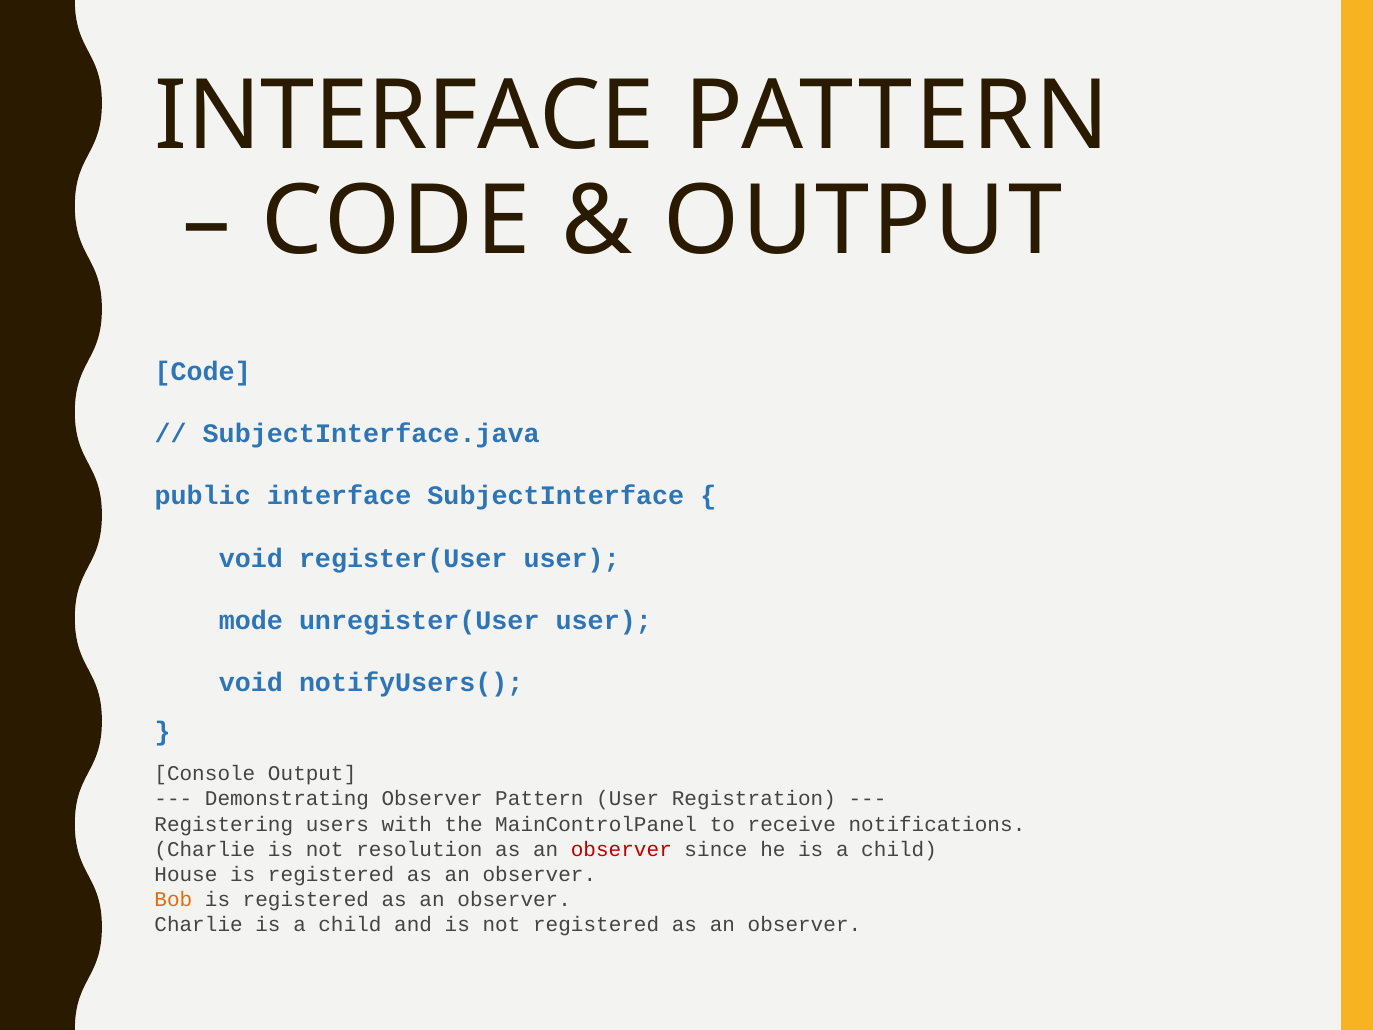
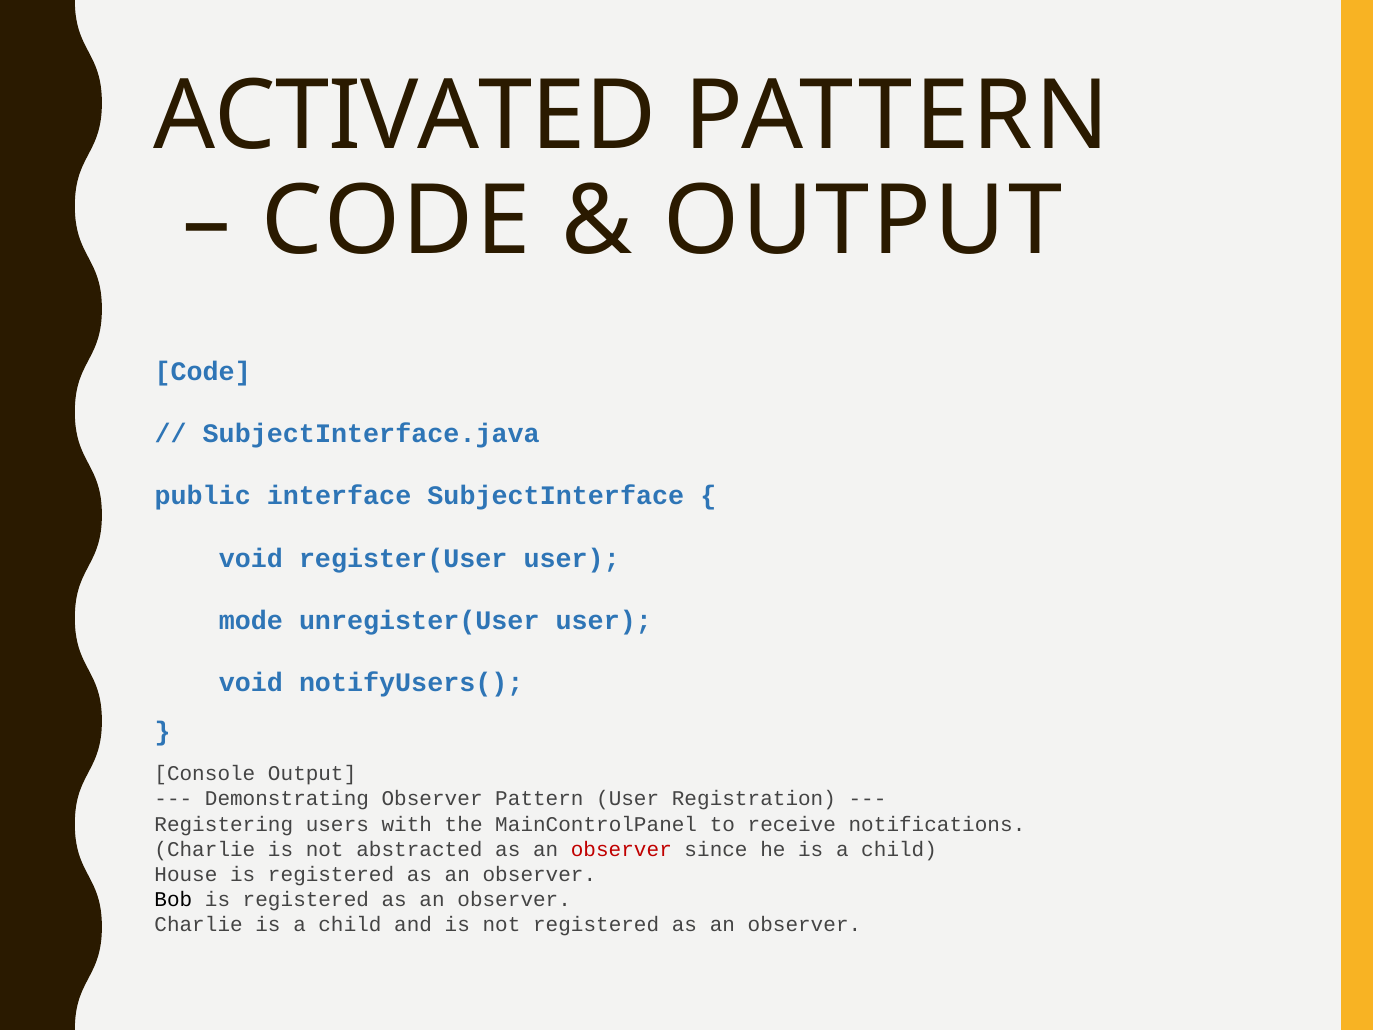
INTERFACE: INTERFACE -> ACTIVATED (405, 116)
resolution: resolution -> abstracted (419, 849)
Bob colour: orange -> black (173, 900)
